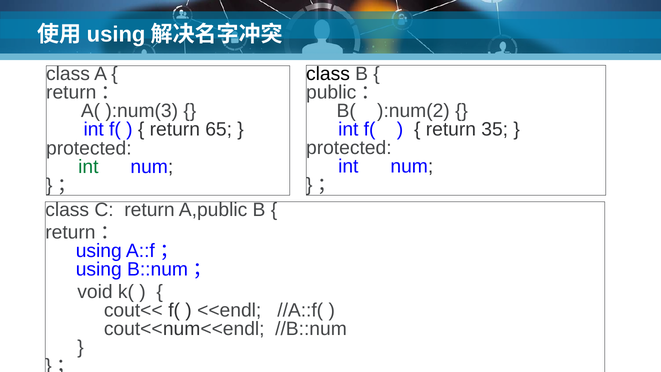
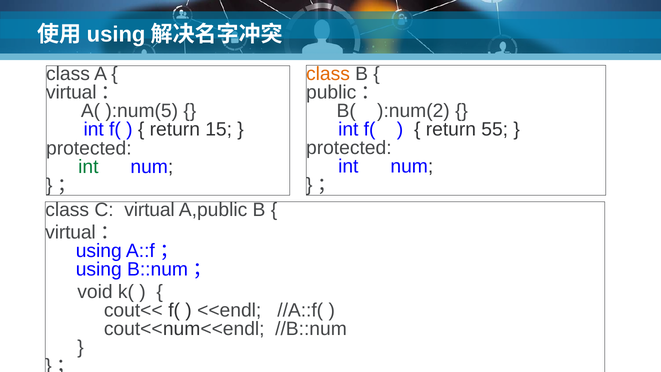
class colour: black -> orange (328, 74)
return: return -> virtual (71, 92)
):num(3: ):num(3 -> ):num(5 (142, 111)
35: 35 -> 55 (495, 129)
65: 65 -> 15 (219, 130)
C return: return -> virtual (150, 210)
return: return -> virtual (71, 232)
